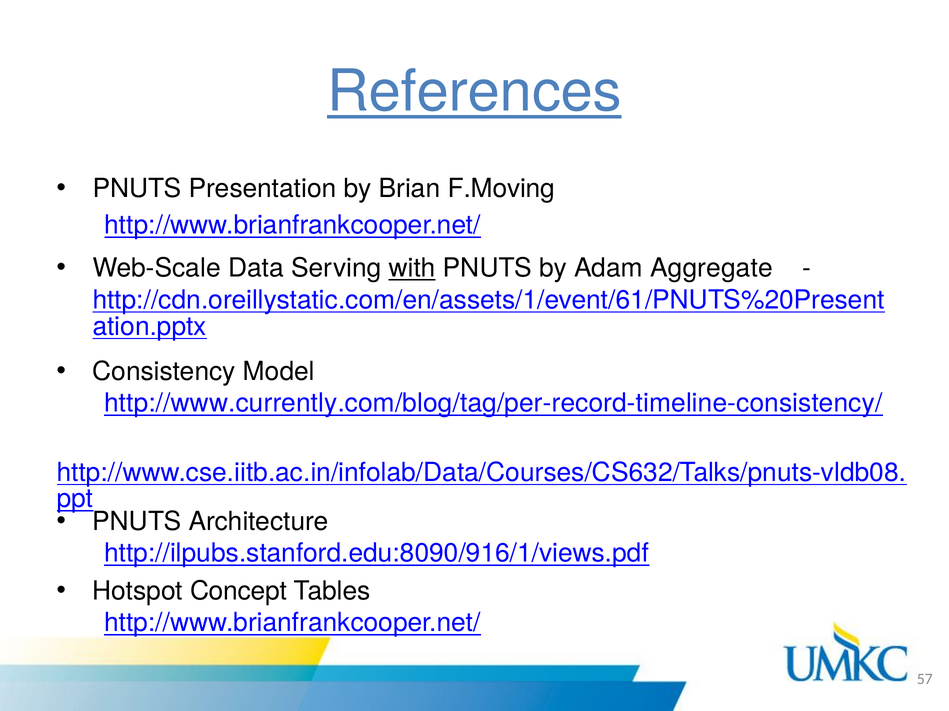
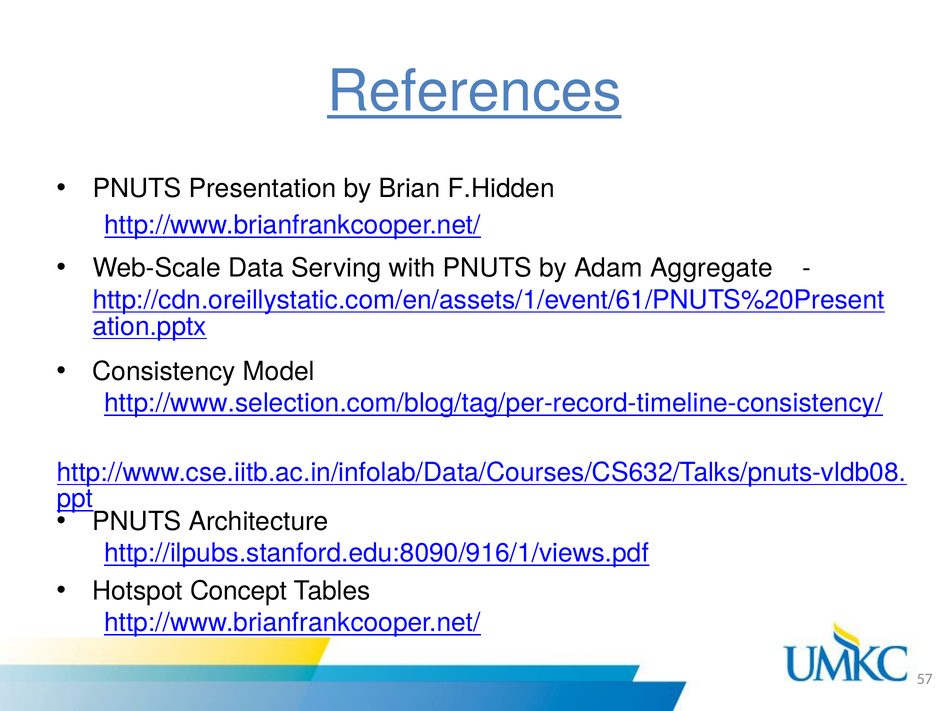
F.Moving: F.Moving -> F.Hidden (501, 189)
with underline: present -> none (412, 269)
http://www.currently.com/blog/tag/per-record-timeline-consistency/: http://www.currently.com/blog/tag/per-record-timeline-consistency/ -> http://www.selection.com/blog/tag/per-record-timeline-consistency/ (493, 403)
